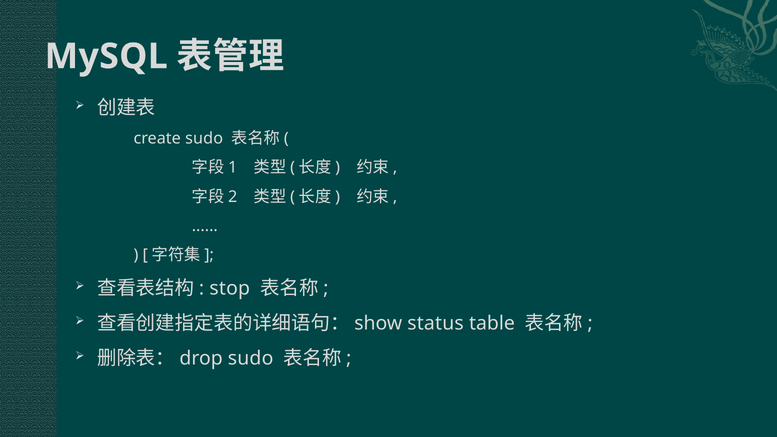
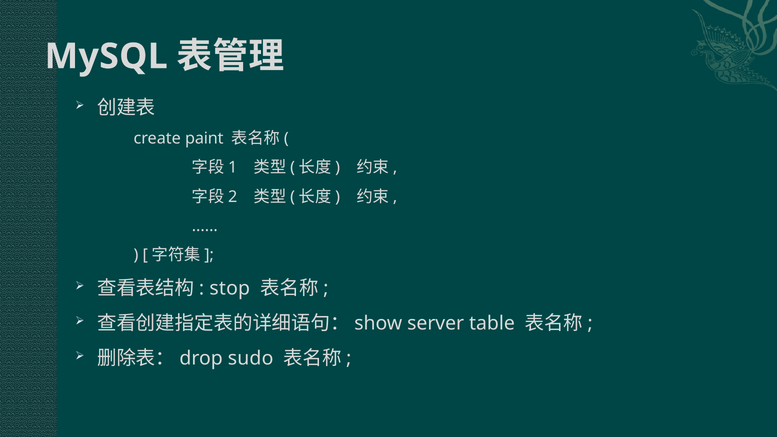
create sudo: sudo -> paint (204, 138)
status: status -> server (436, 323)
